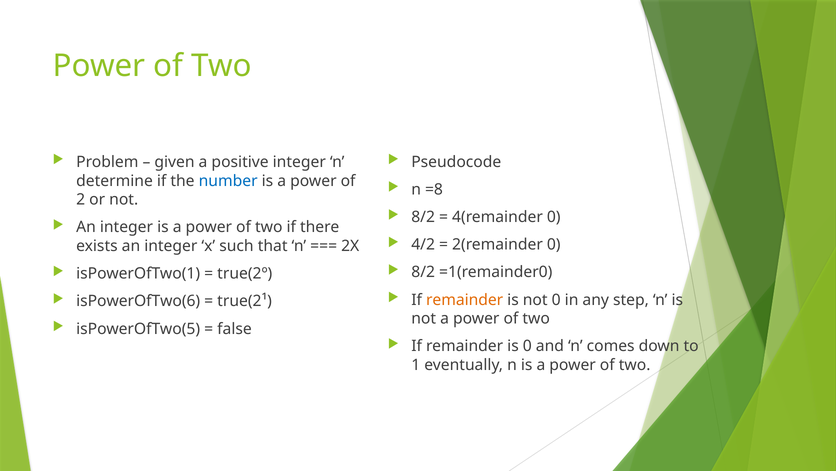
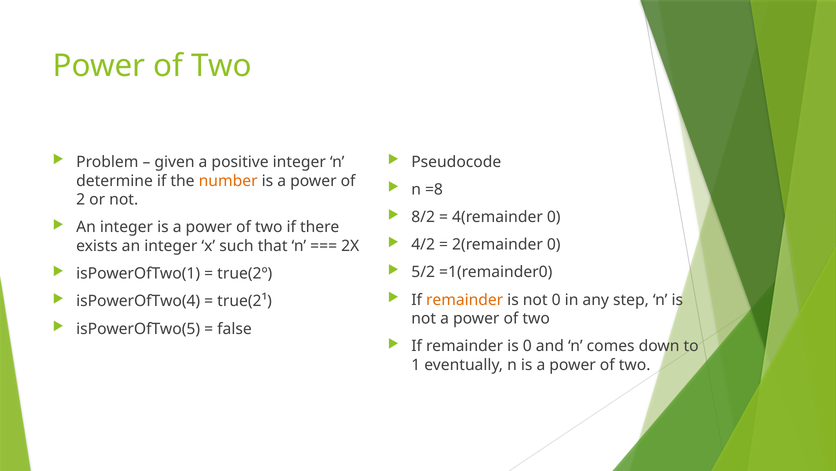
number colour: blue -> orange (228, 181)
8/2: 8/2 -> 5/2 (423, 272)
isPowerOfTwo(6: isPowerOfTwo(6 -> isPowerOfTwo(4 (138, 301)
